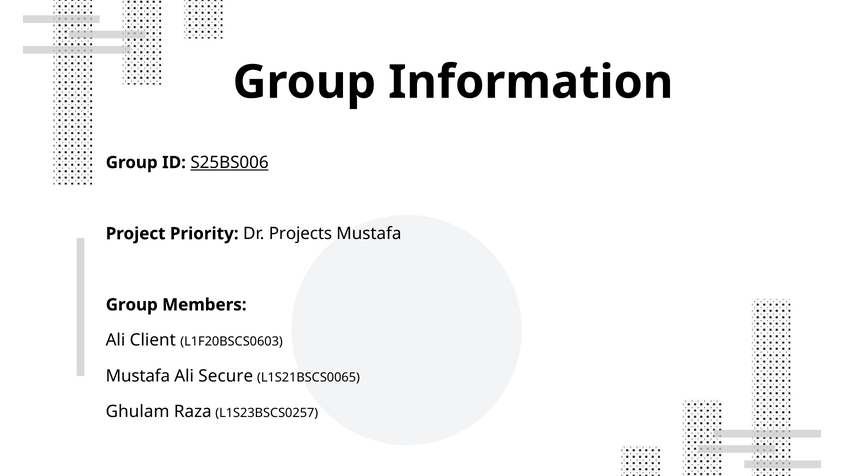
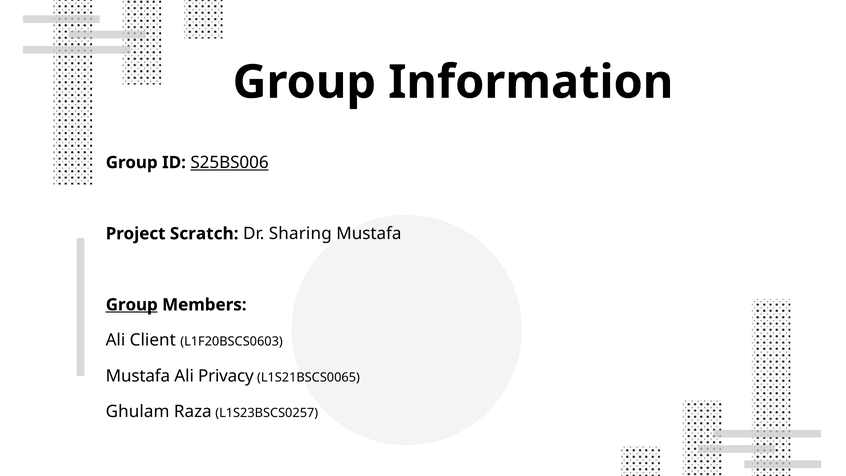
Priority: Priority -> Scratch (204, 234)
Projects: Projects -> Sharing (300, 234)
Group underline: none -> present (132, 305)
Secure: Secure -> Privacy (226, 376)
